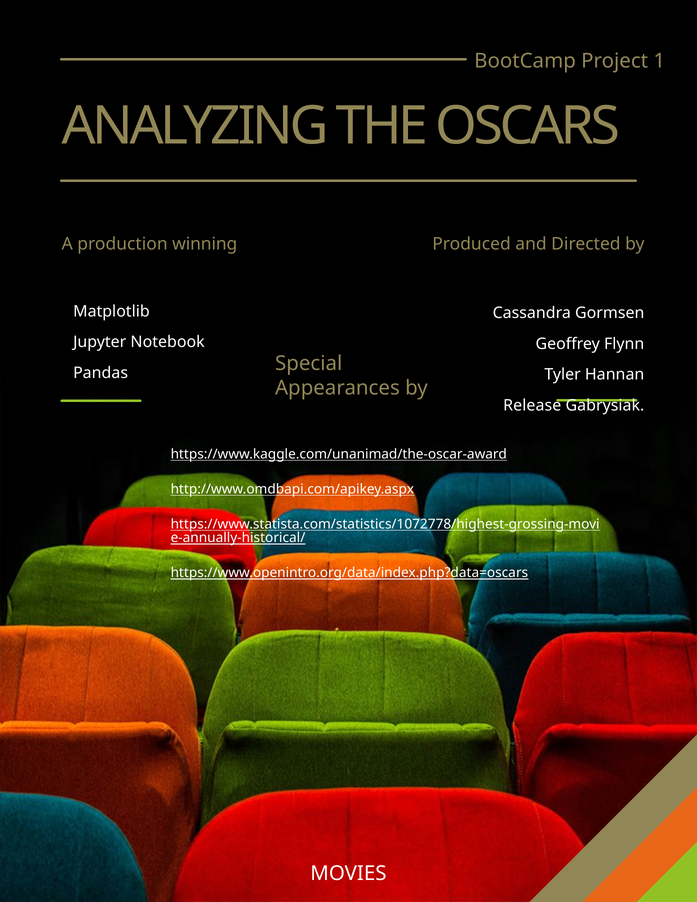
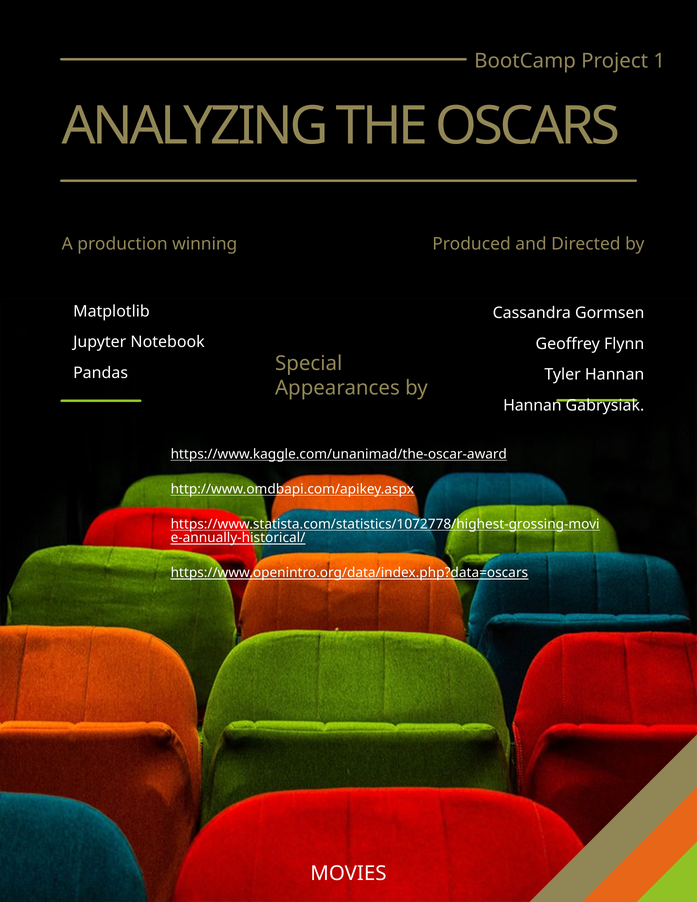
Release: Release -> Hannan (532, 405)
